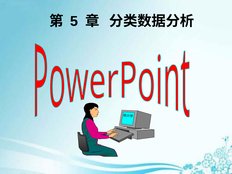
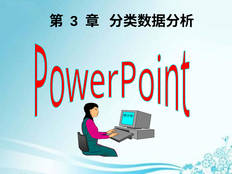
5: 5 -> 3 (74, 21)
